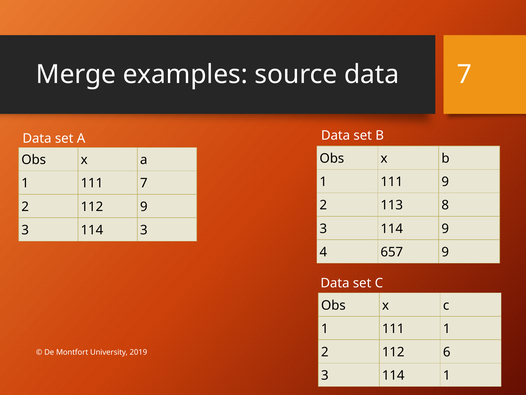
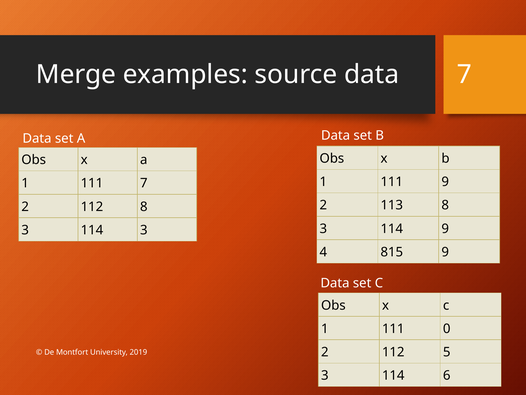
112 9: 9 -> 8 (144, 206)
657: 657 -> 815 (392, 252)
111 1: 1 -> 0 (447, 328)
6: 6 -> 5 (447, 352)
114 1: 1 -> 6 (447, 375)
